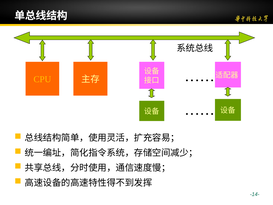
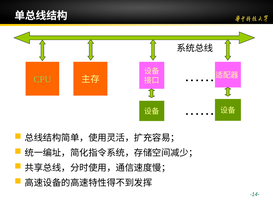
CPU colour: yellow -> light green (42, 79)
